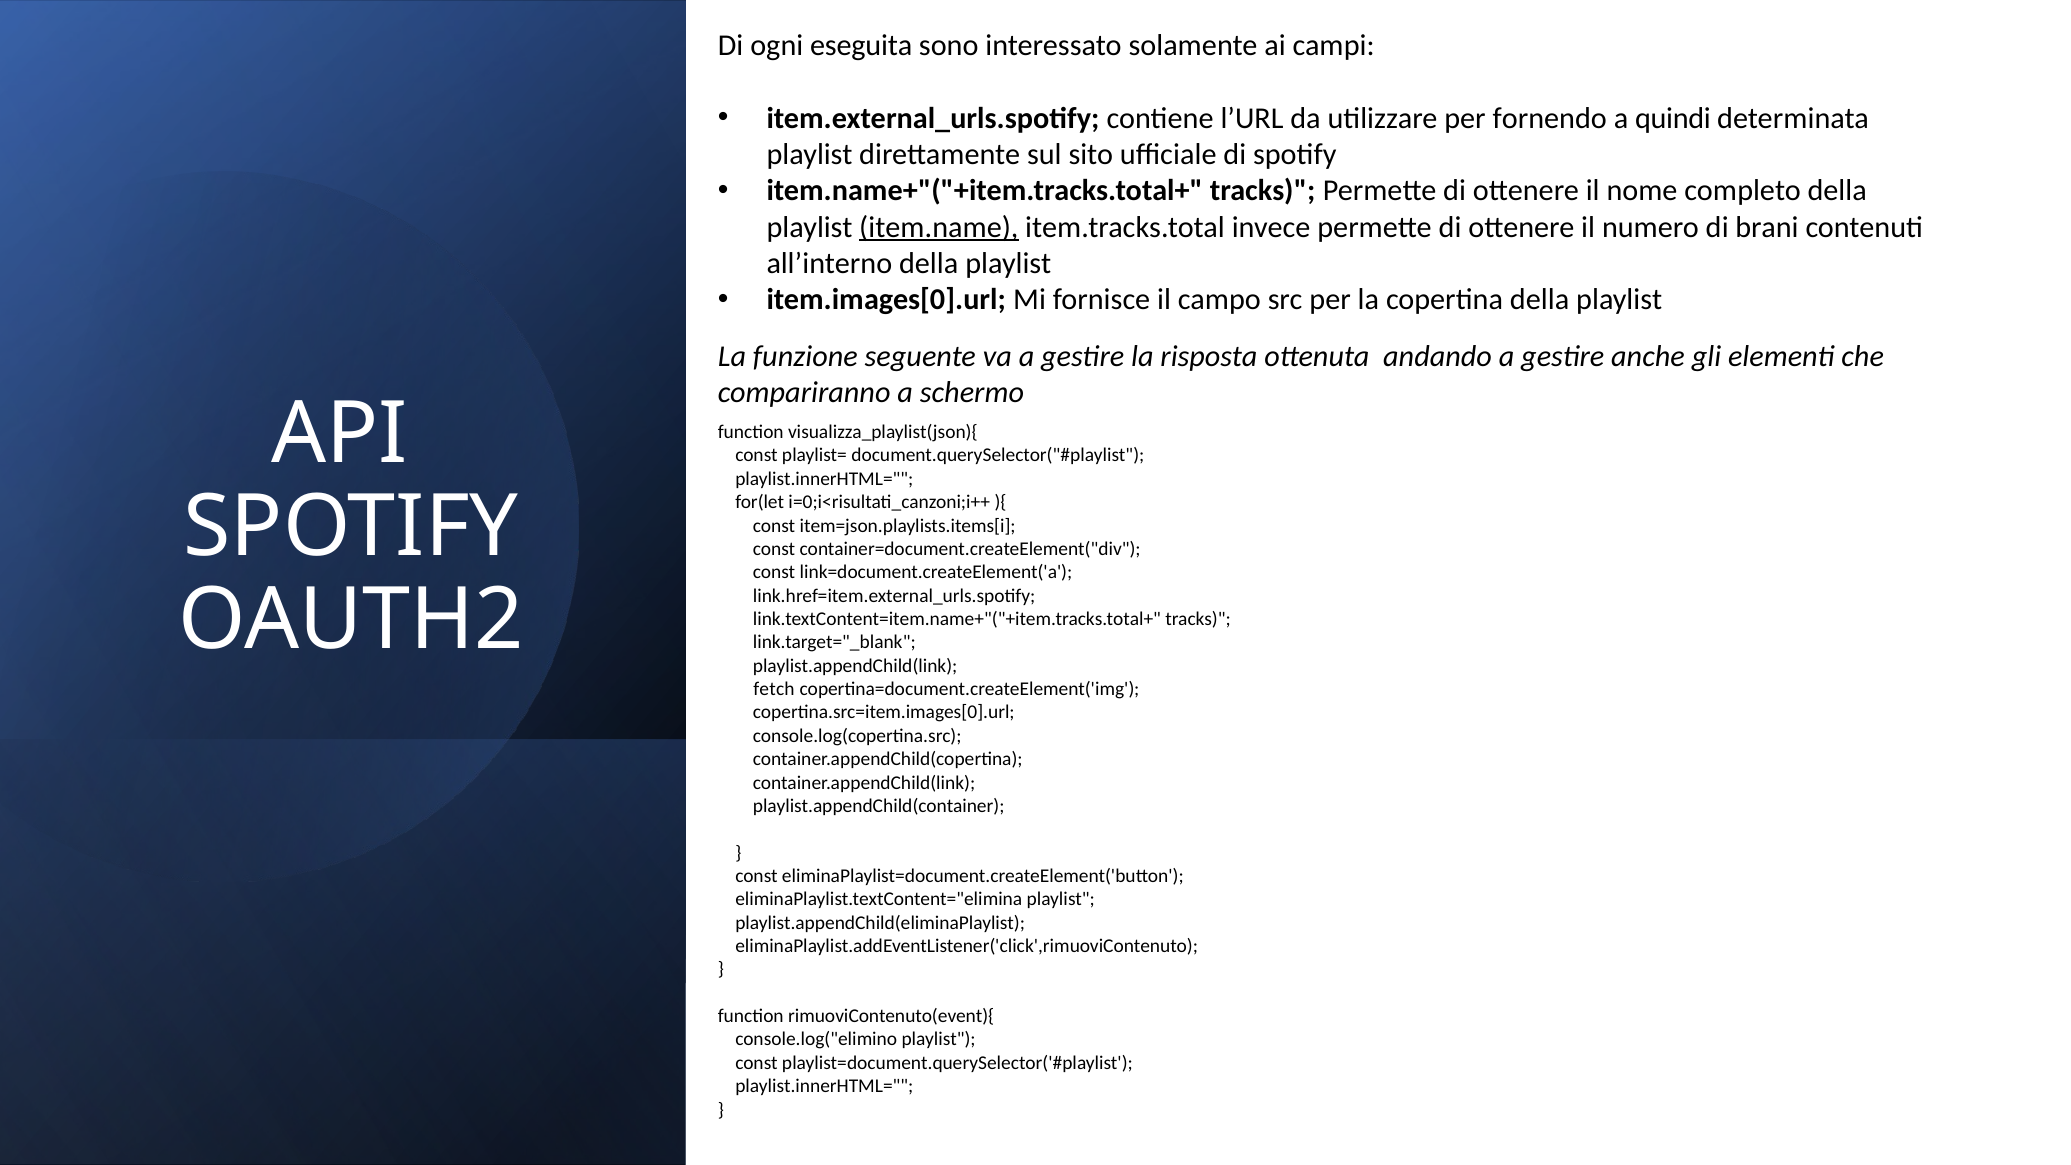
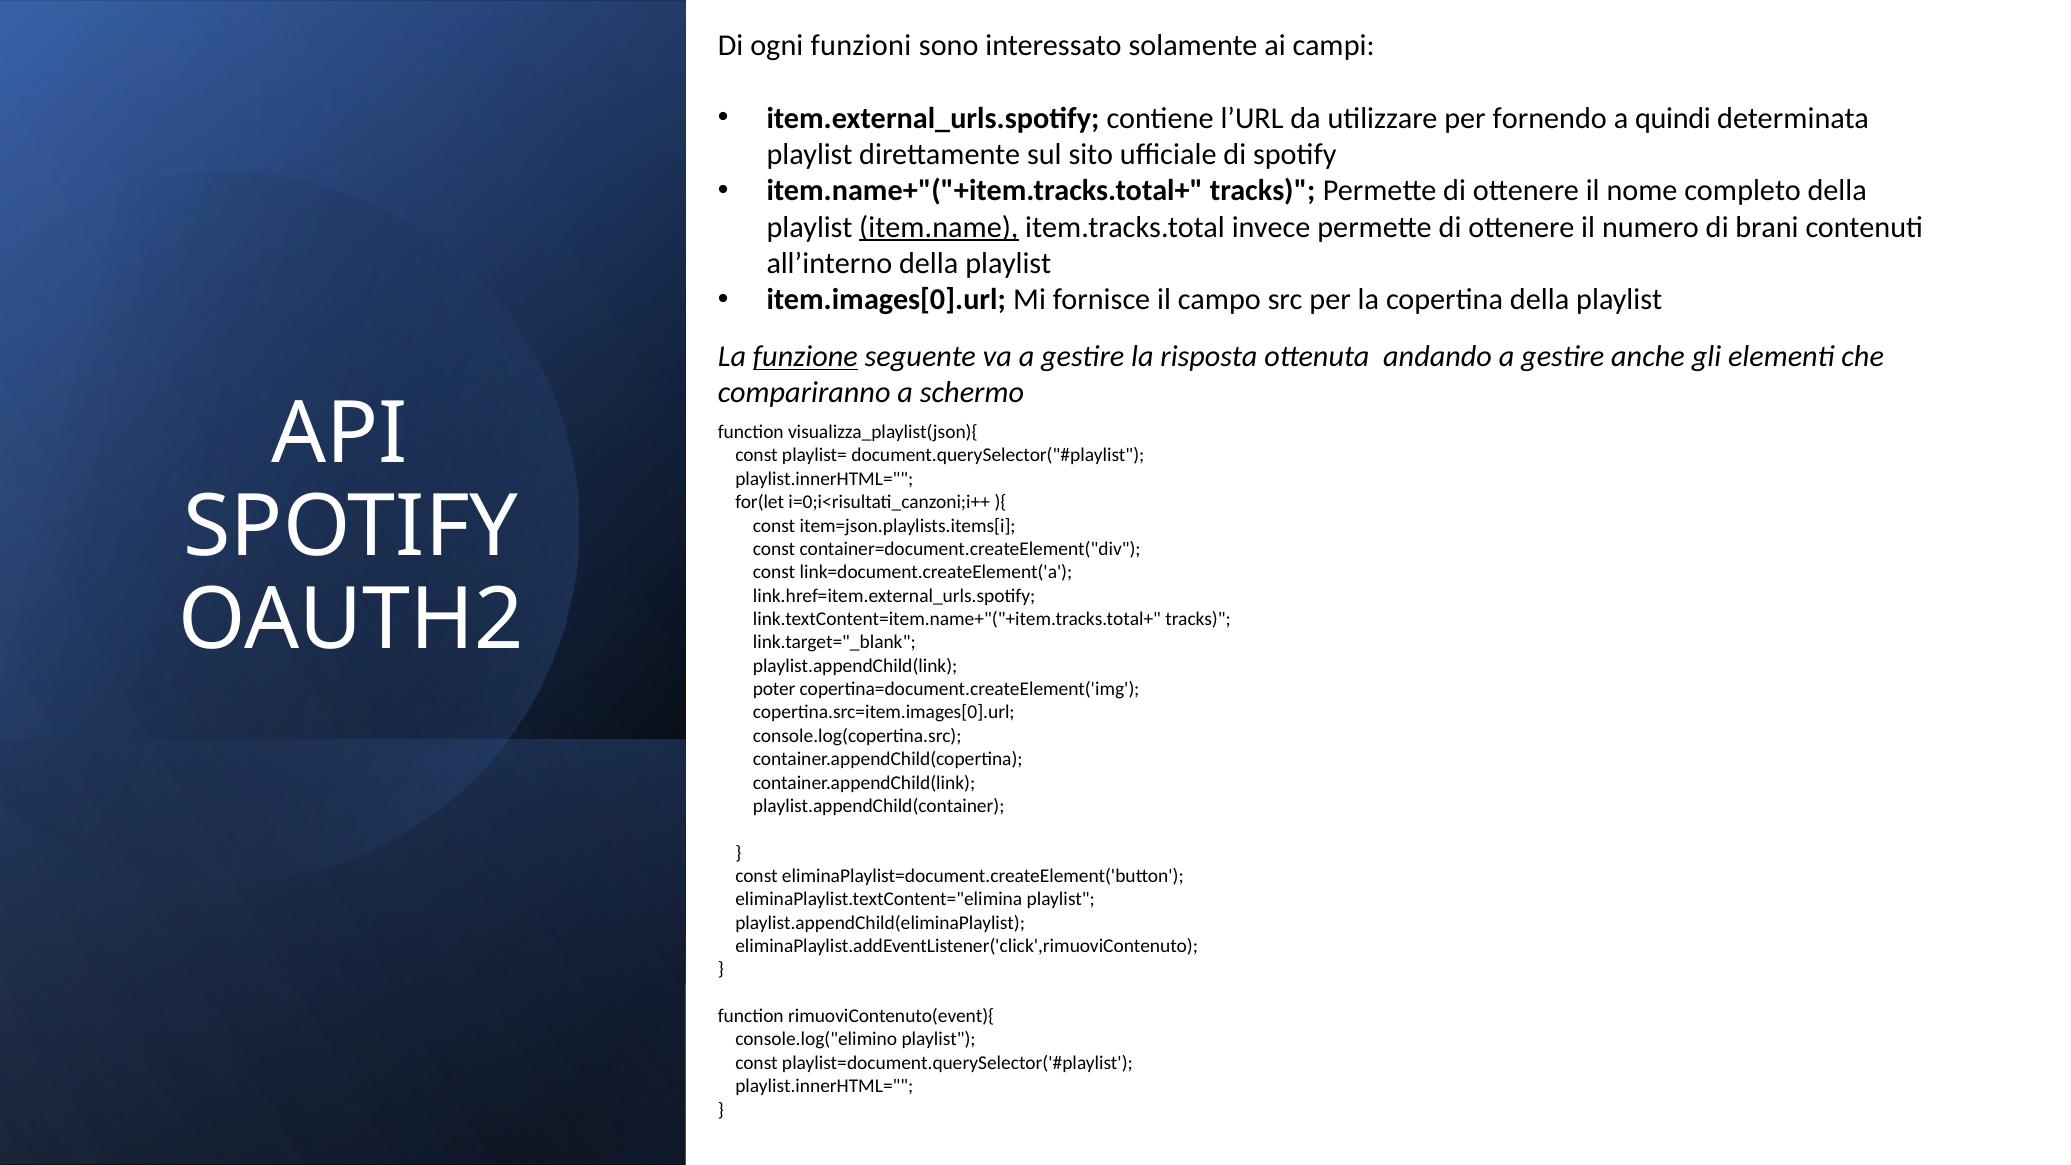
eseguita: eseguita -> funzioni (861, 46)
funzione underline: none -> present (805, 357)
fetch: fetch -> poter (774, 689)
